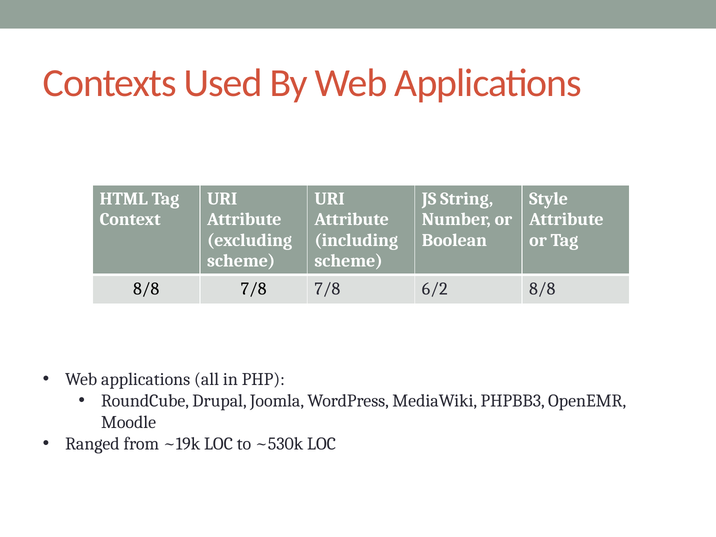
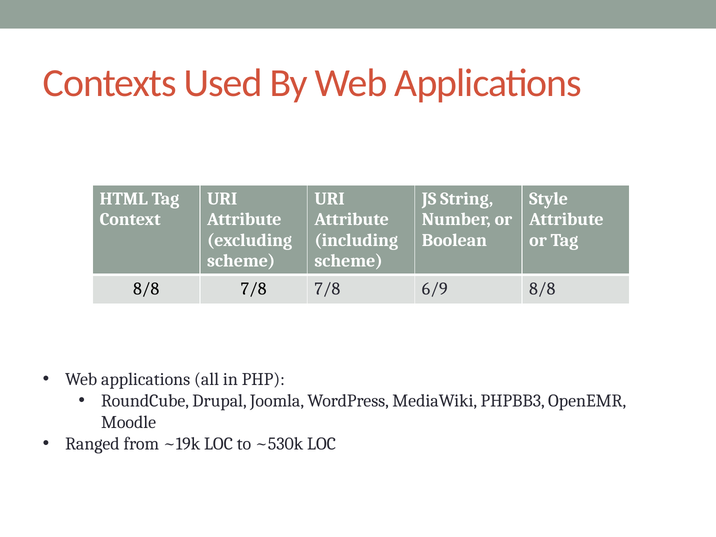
6/2: 6/2 -> 6/9 (435, 289)
